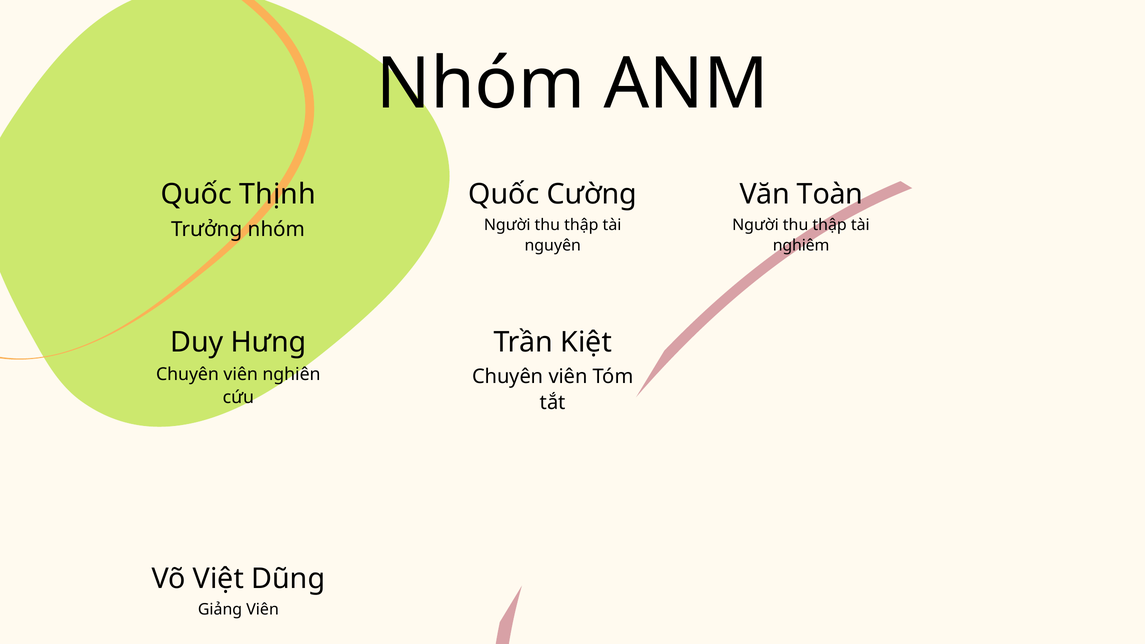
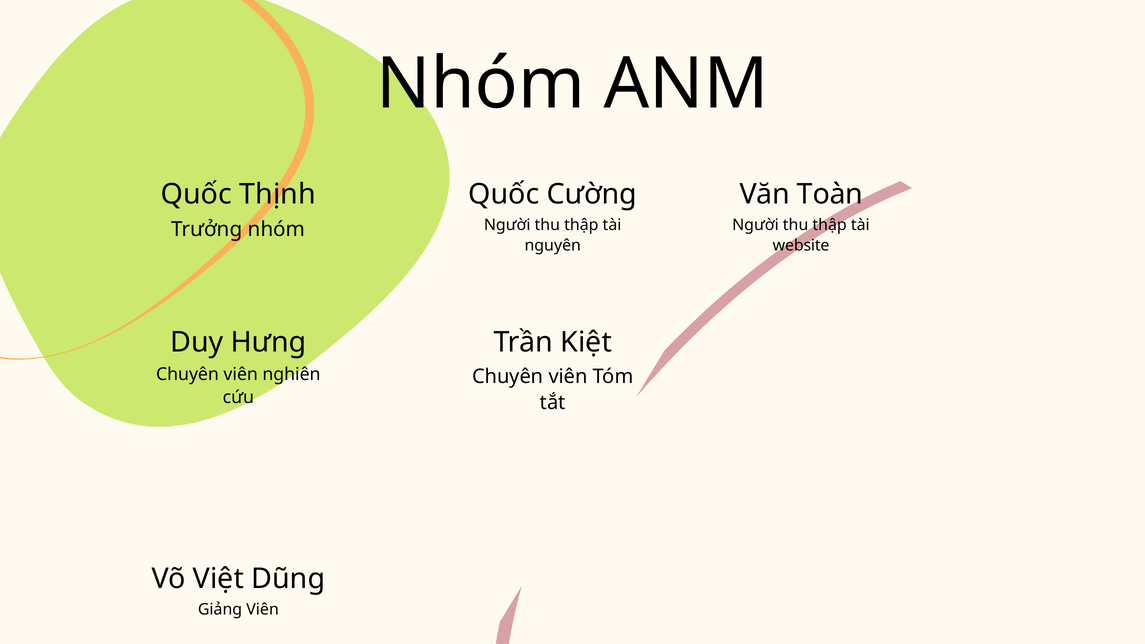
nghiêm: nghiêm -> website (801, 246)
